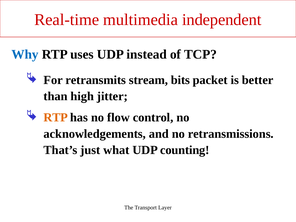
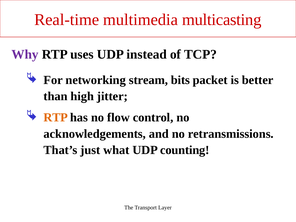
independent: independent -> multicasting (222, 20)
Why colour: blue -> purple (25, 54)
retransmits: retransmits -> networking (96, 80)
